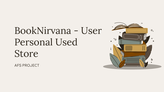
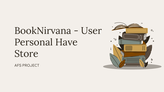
Used: Used -> Have (66, 42)
